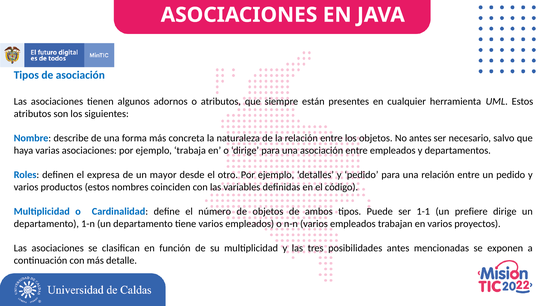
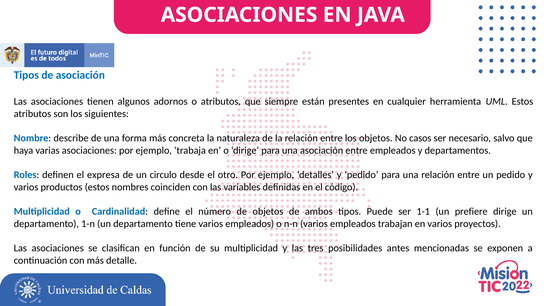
No antes: antes -> casos (420, 138)
mayor: mayor -> circulo (163, 175)
